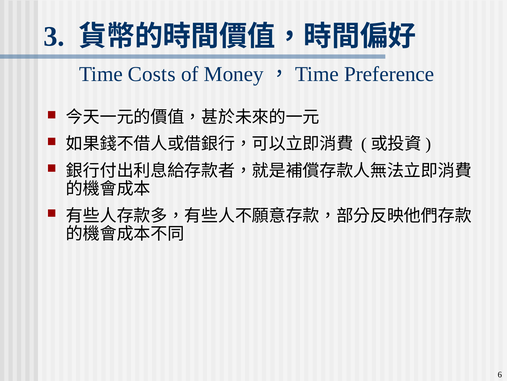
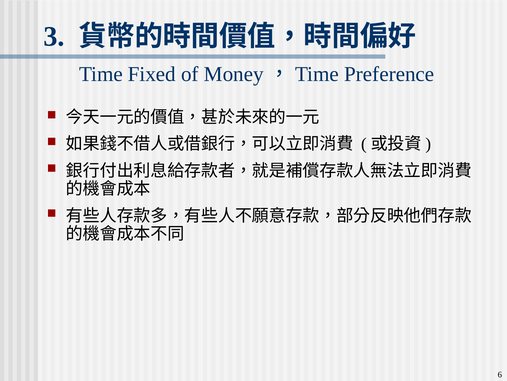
Costs: Costs -> Fixed (152, 74)
